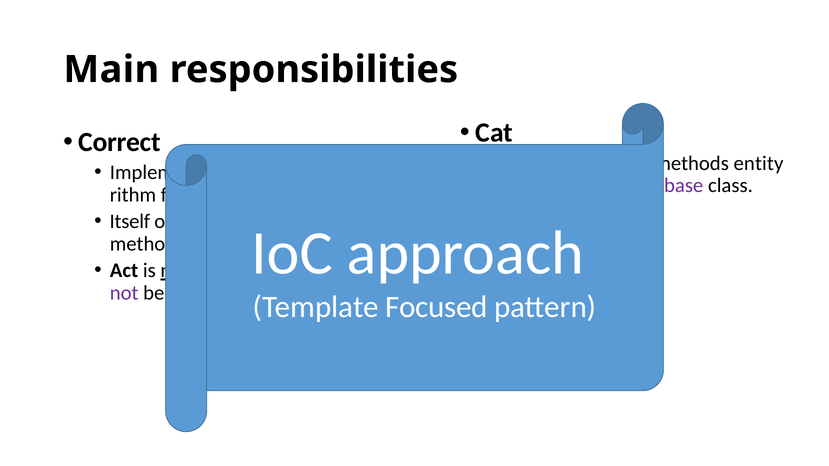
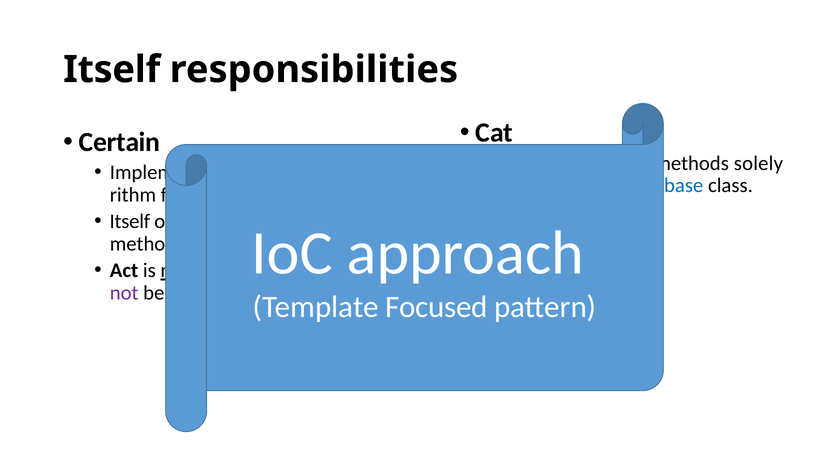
Main: Main -> Itself (112, 70)
Correct: Correct -> Certain (119, 142)
entity: entity -> solely (758, 163)
base colour: purple -> blue (684, 186)
